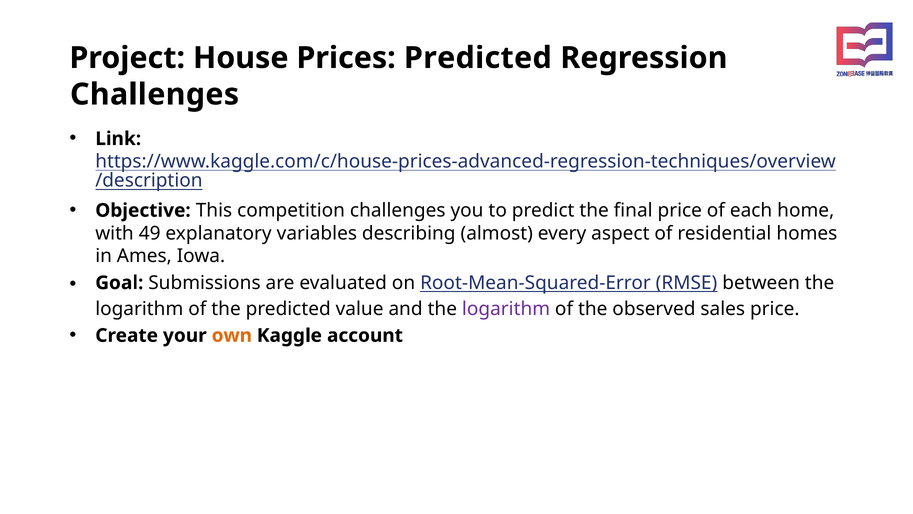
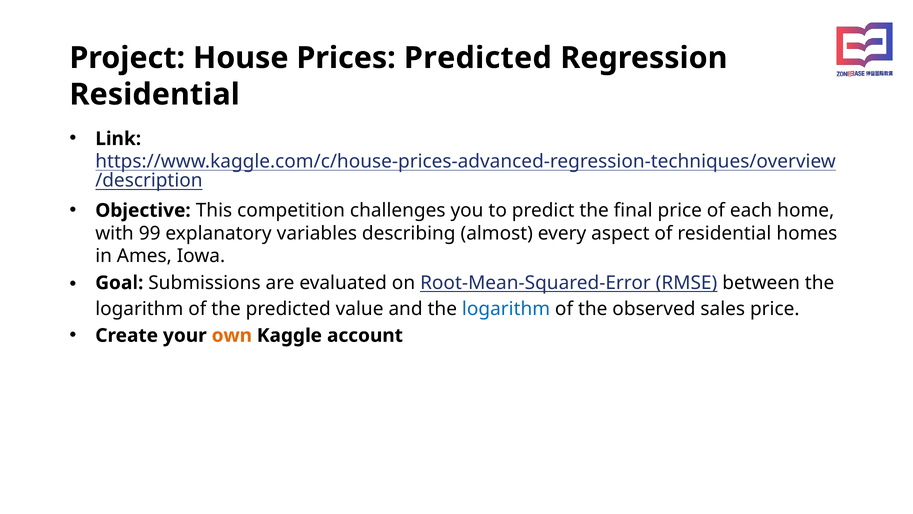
Challenges: Challenges -> Residential (155, 94)
49: 49 -> 99 (150, 233)
logarithm colour: purple -> blue (506, 309)
